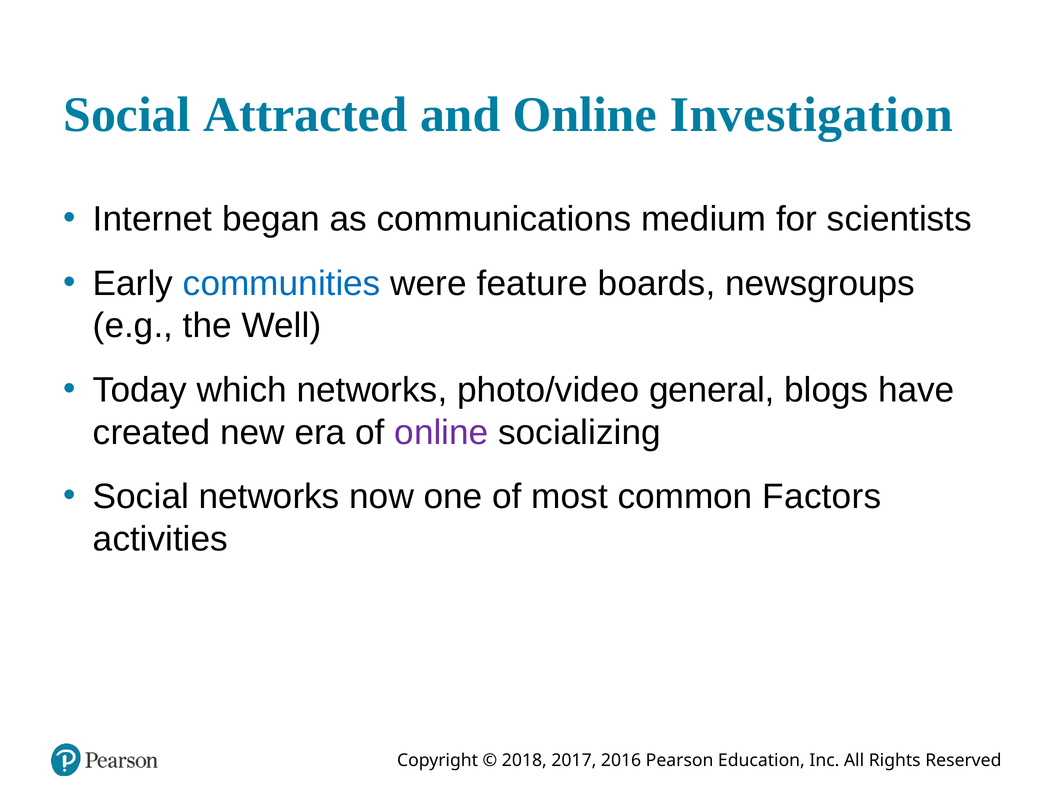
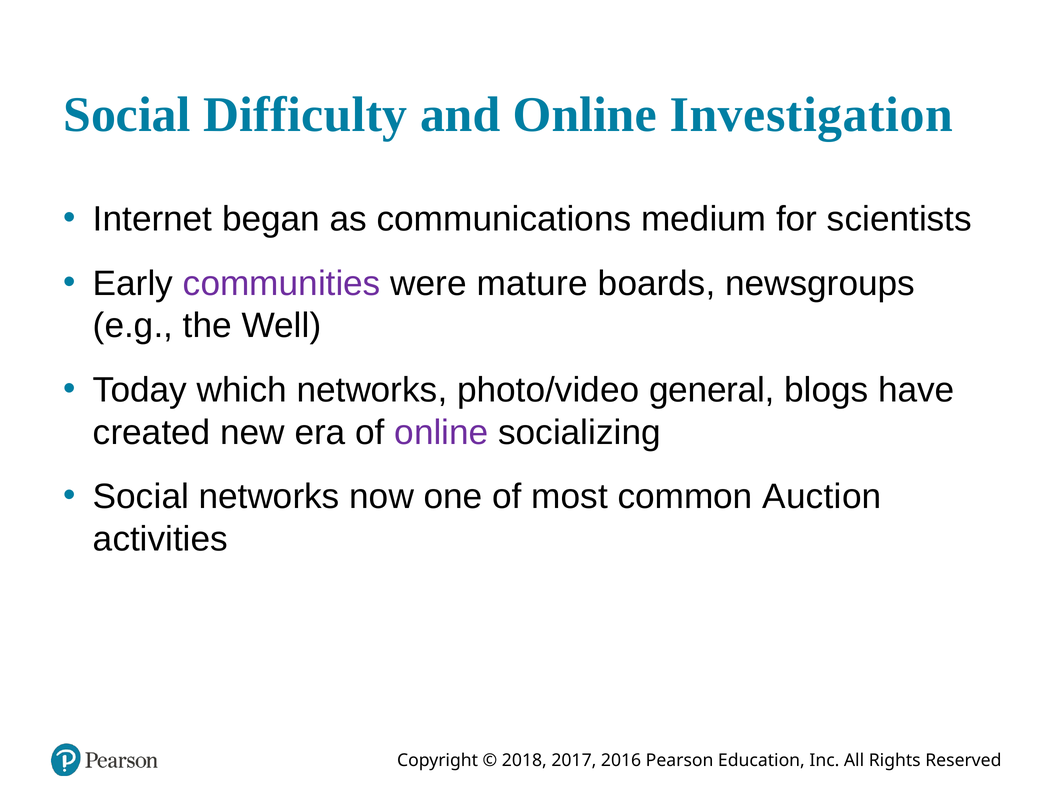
Attracted: Attracted -> Difficulty (305, 115)
communities colour: blue -> purple (282, 283)
feature: feature -> mature (532, 283)
Factors: Factors -> Auction (822, 497)
